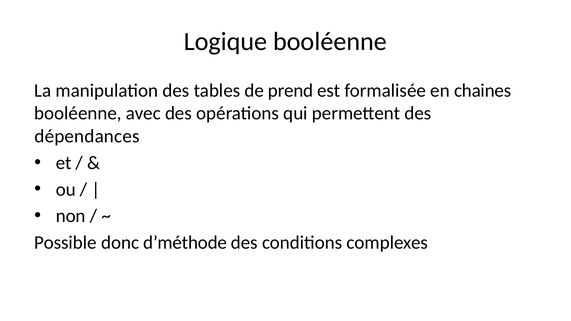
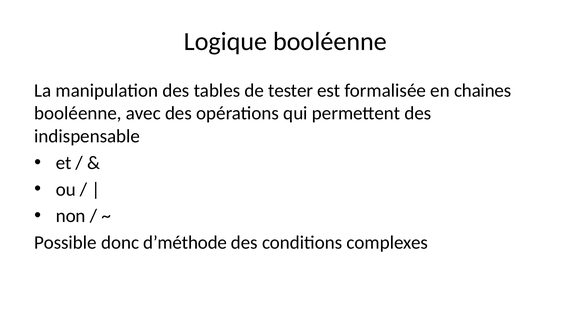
prend: prend -> tester (291, 91)
dépendances: dépendances -> indispensable (87, 136)
